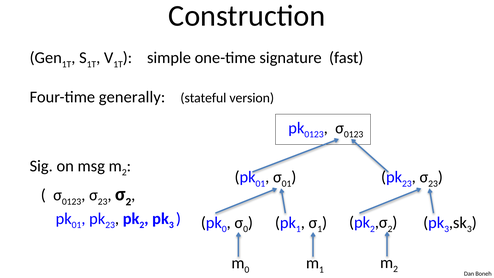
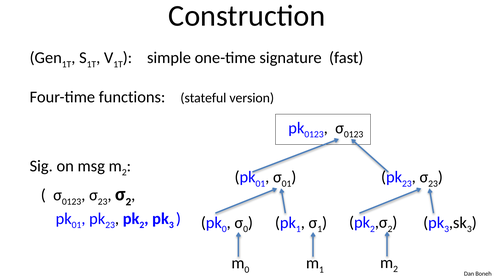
generally: generally -> functions (132, 97)
